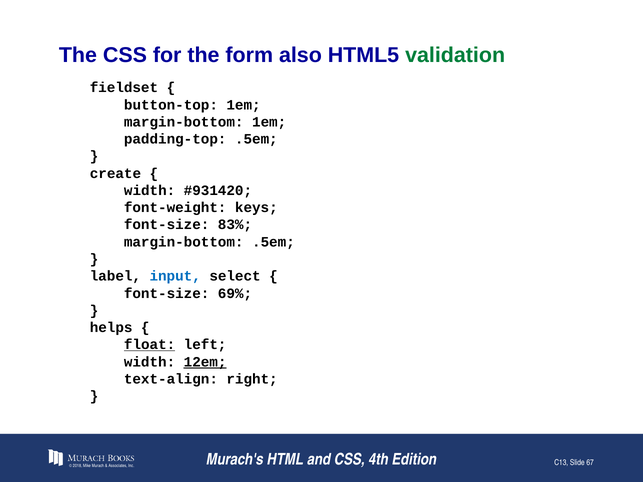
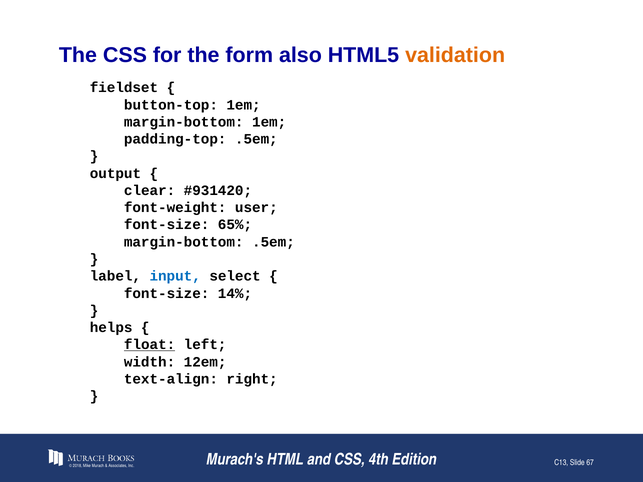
validation colour: green -> orange (455, 55)
create: create -> output (115, 173)
width: width -> clear (150, 191)
keys: keys -> user (256, 208)
83%: 83% -> 65% (235, 225)
69%: 69% -> 14% (235, 293)
12em underline: present -> none (205, 362)
